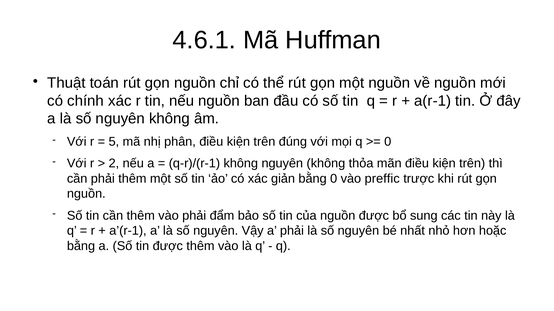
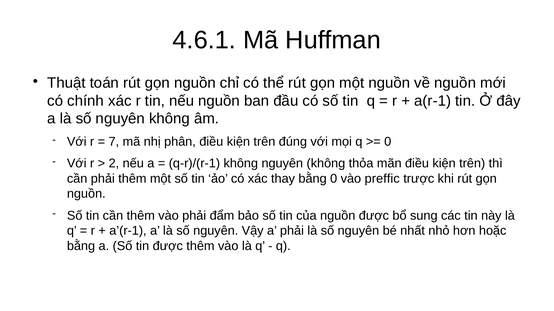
5: 5 -> 7 (114, 142)
giản: giản -> thay (283, 179)
